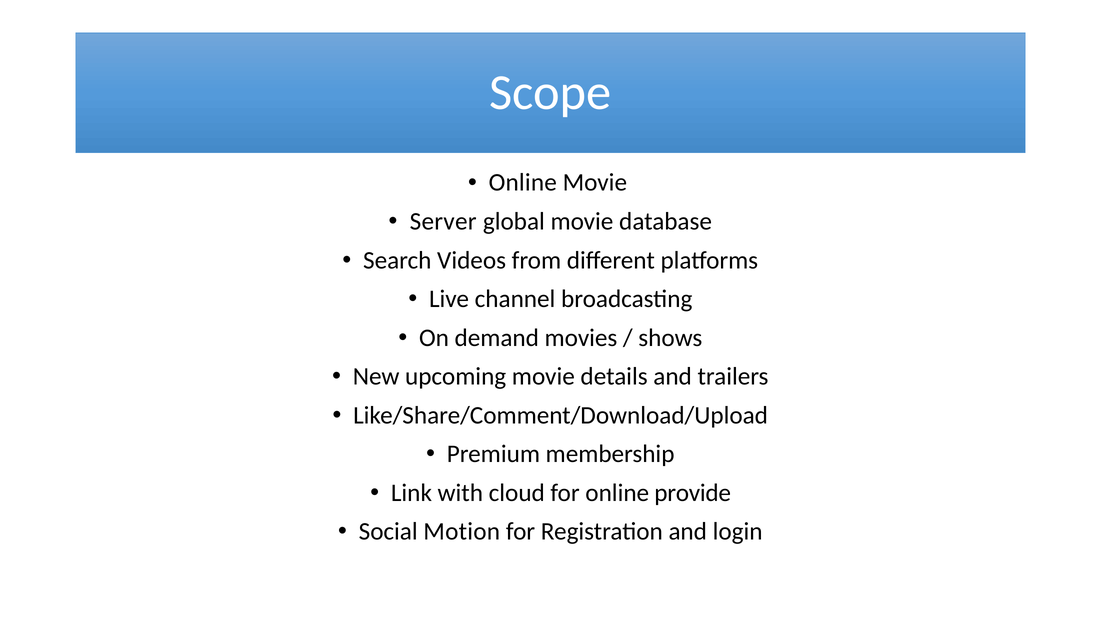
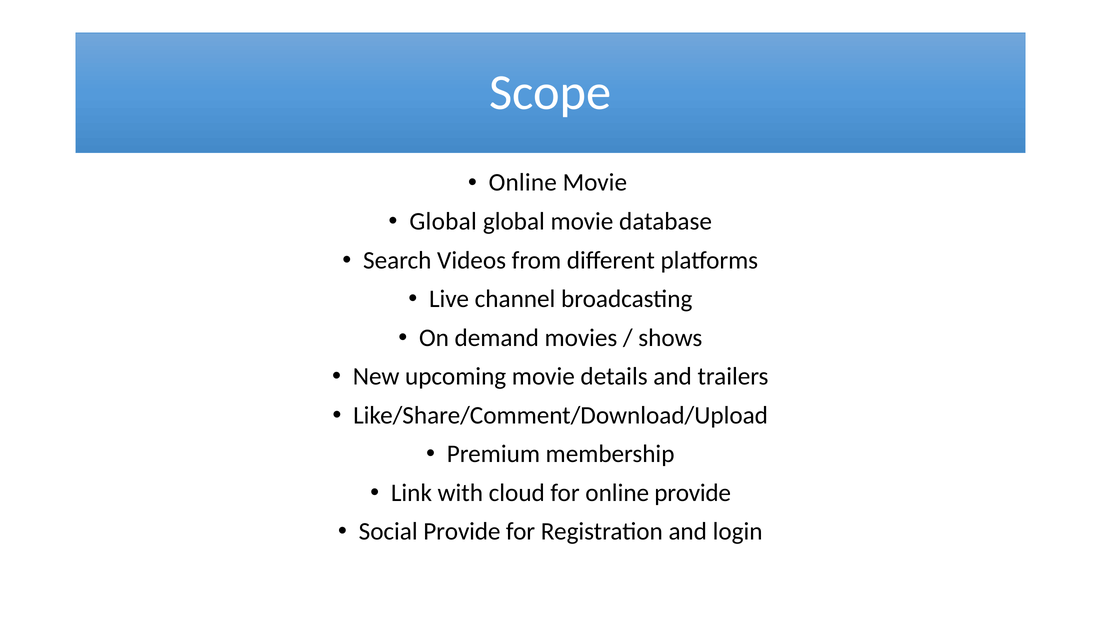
Server: Server -> Global (443, 221)
Social Motion: Motion -> Provide (462, 531)
